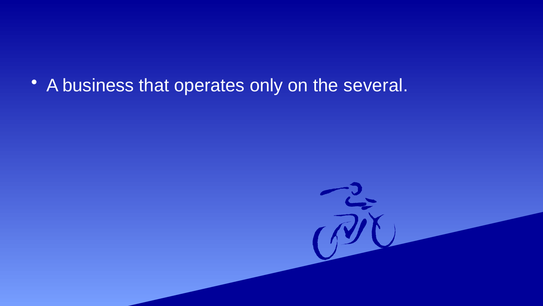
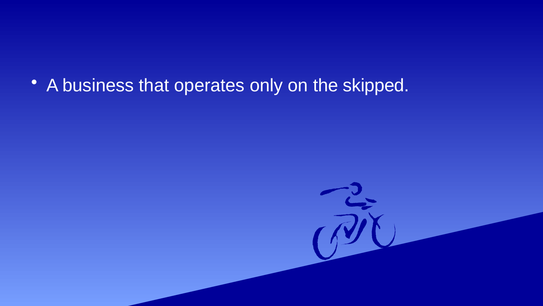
several: several -> skipped (376, 85)
